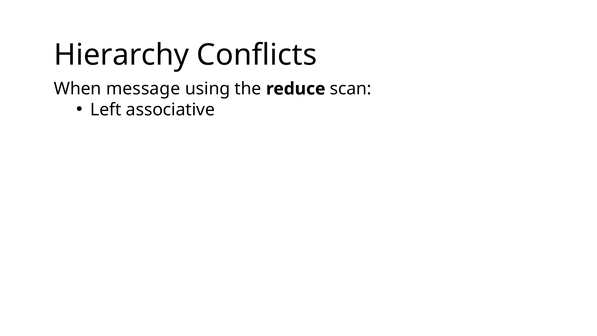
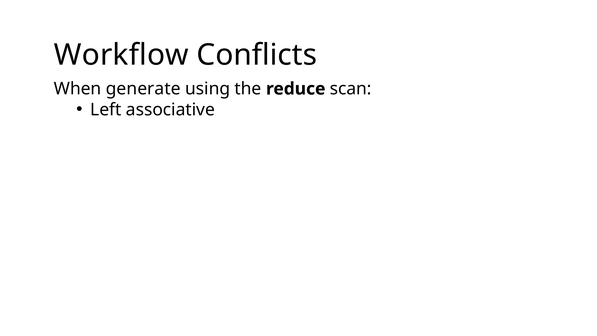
Hierarchy: Hierarchy -> Workflow (121, 55)
message: message -> generate (143, 89)
